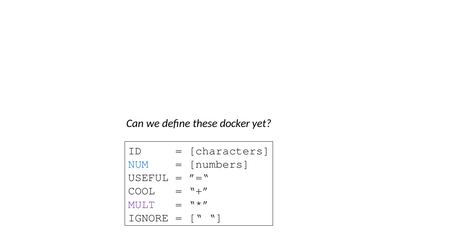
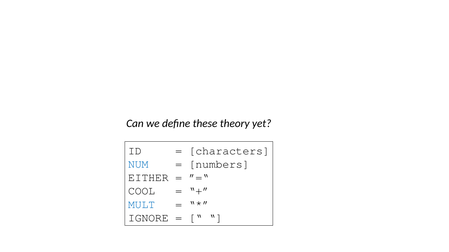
docker: docker -> theory (235, 124)
USEFUL: USEFUL -> EITHER (148, 178)
MULT colour: purple -> blue (142, 205)
